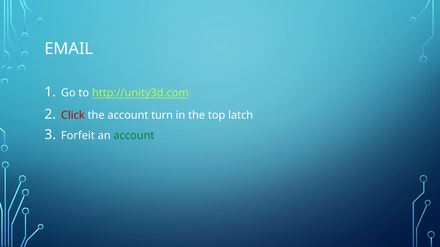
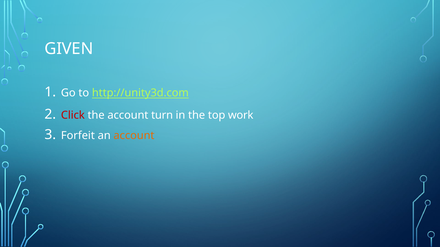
EMAIL: EMAIL -> GIVEN (69, 49)
latch: latch -> work (241, 115)
account colour: green -> orange (134, 136)
